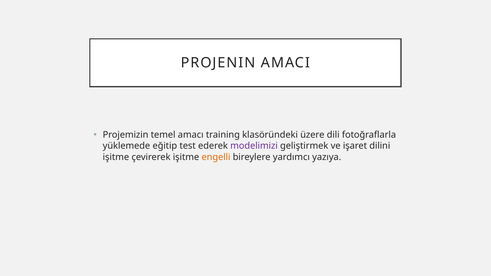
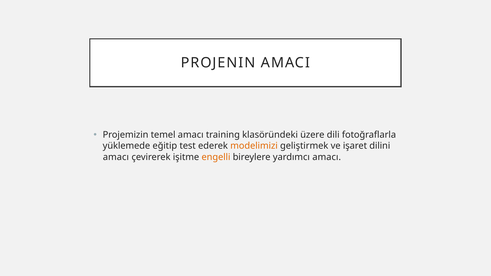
modelimizi colour: purple -> orange (254, 146)
işitme: işitme -> amacı (116, 157)
yardımcı yazıya: yazıya -> amacı (327, 157)
